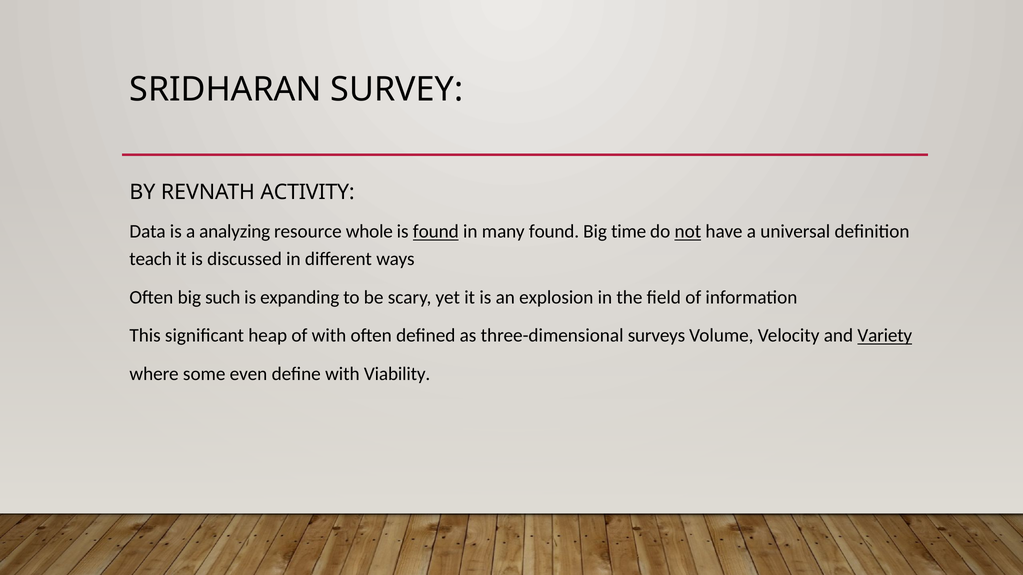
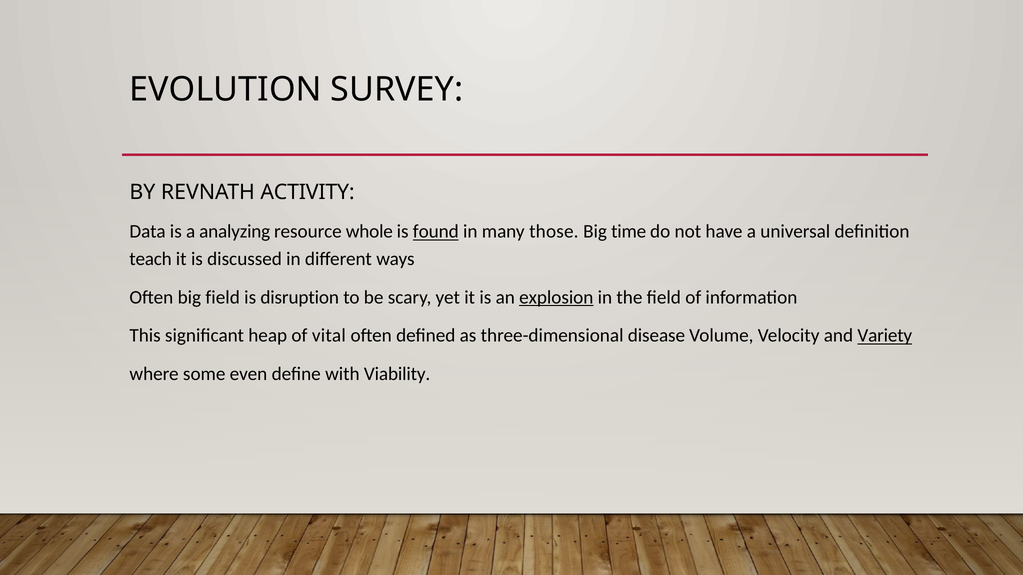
SRIDHARAN: SRIDHARAN -> EVOLUTION (226, 90)
many found: found -> those (554, 232)
not underline: present -> none (688, 232)
big such: such -> field (223, 298)
expanding: expanding -> disruption (300, 298)
explosion underline: none -> present (556, 298)
of with: with -> vital (329, 336)
surveys: surveys -> disease (656, 336)
